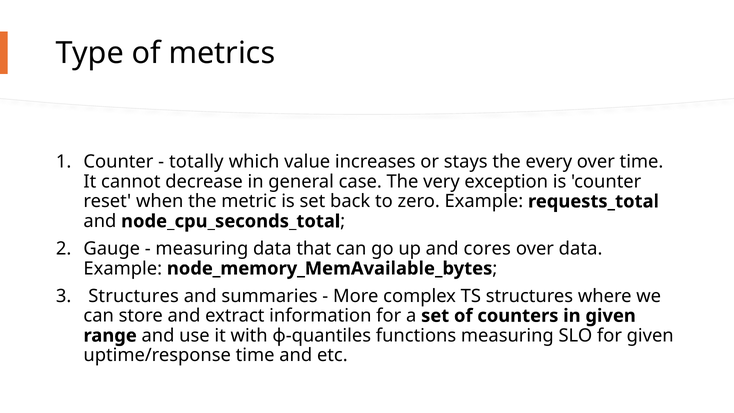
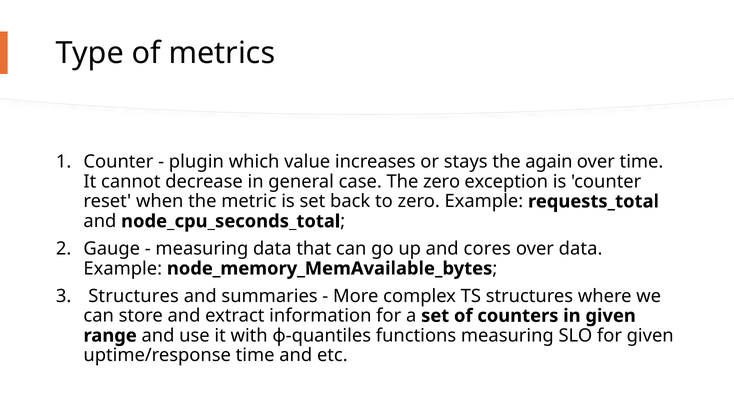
totally: totally -> plugin (196, 162)
every: every -> again (549, 162)
The very: very -> zero (442, 182)
